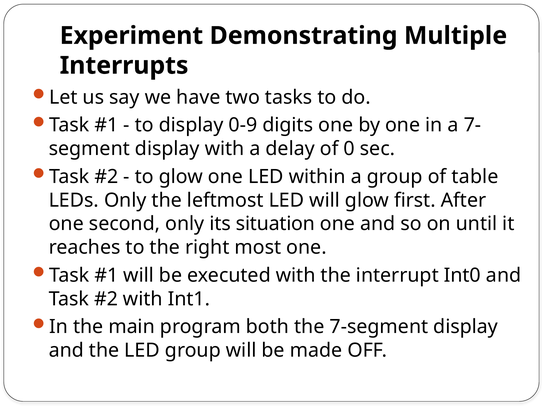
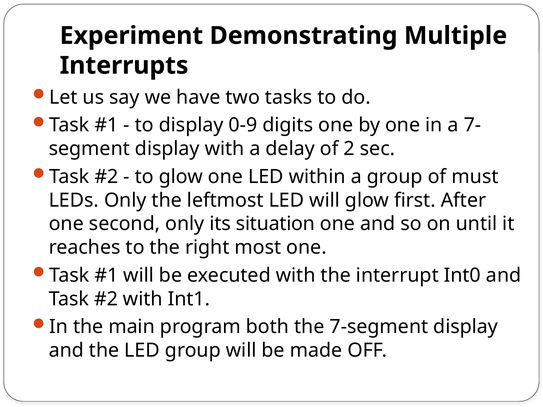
0: 0 -> 2 (349, 149)
table: table -> must (475, 177)
